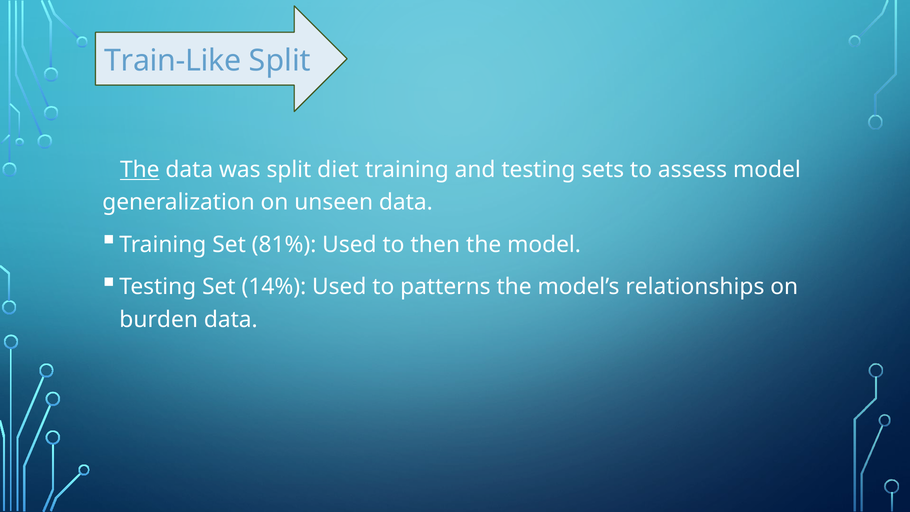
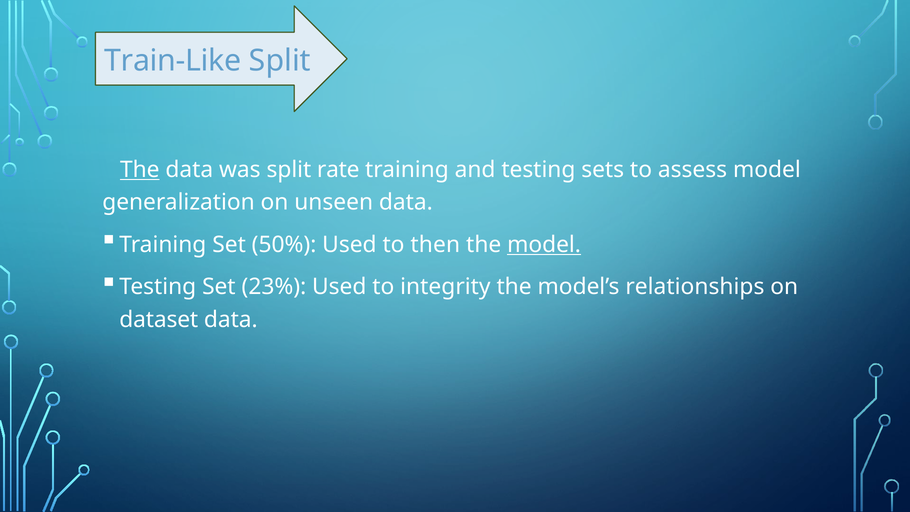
diet: diet -> rate (338, 170)
81%: 81% -> 50% (284, 245)
model underline: none -> present (544, 245)
14%: 14% -> 23% (274, 287)
patterns: patterns -> integrity (445, 287)
burden: burden -> dataset (159, 320)
